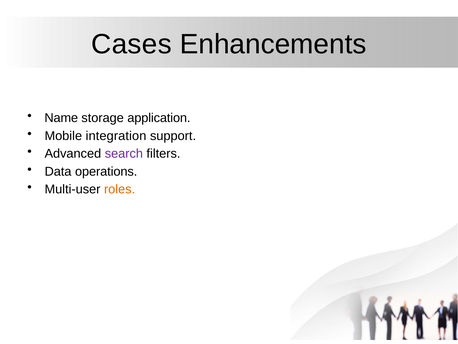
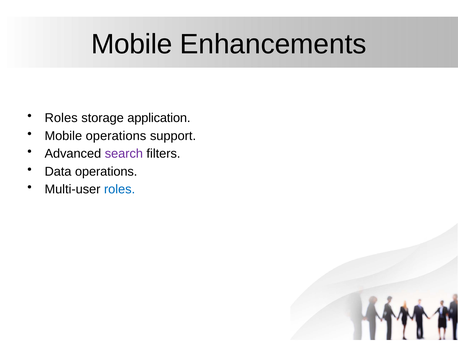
Cases: Cases -> Mobile (132, 44)
Name: Name -> Roles (61, 118)
Mobile integration: integration -> operations (116, 136)
roles colour: orange -> blue (120, 189)
